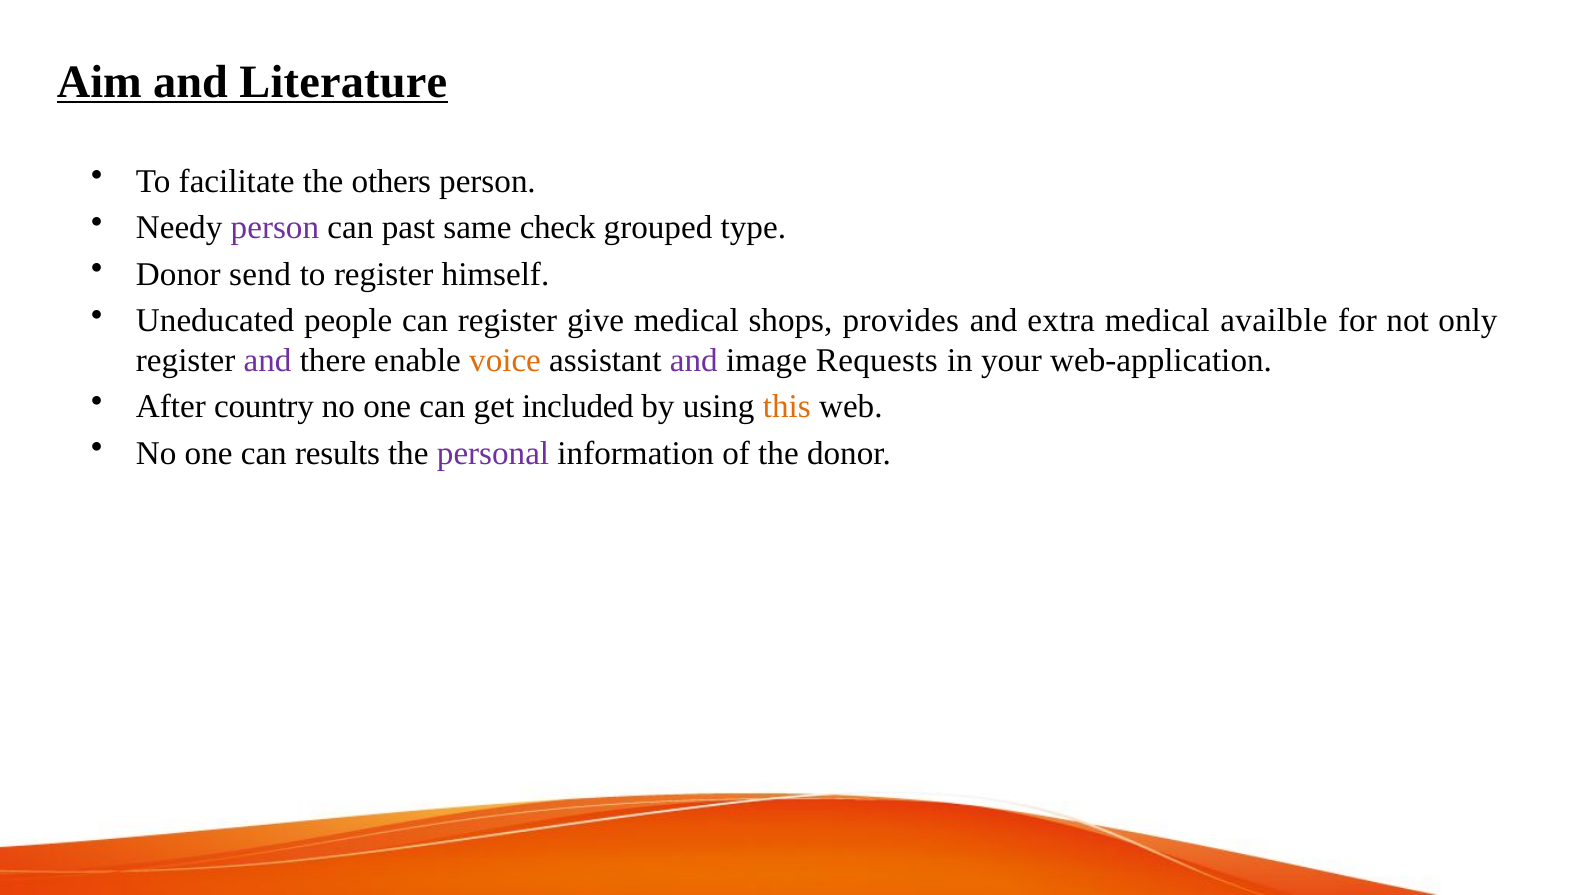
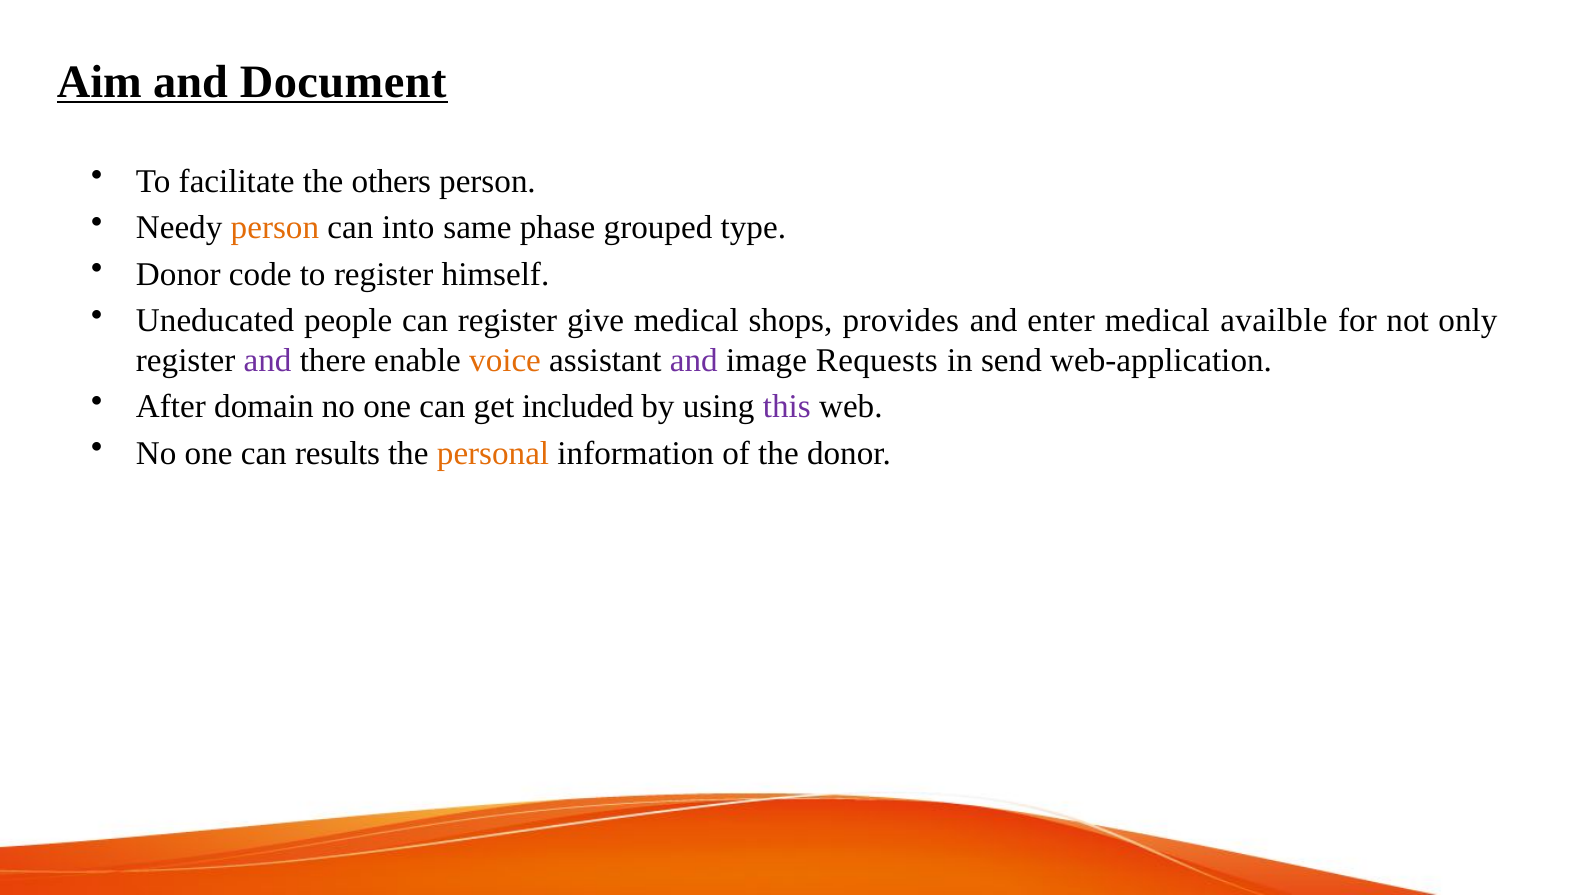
Literature: Literature -> Document (343, 82)
person colour: purple -> orange (275, 228)
past: past -> into (408, 228)
check: check -> phase (558, 228)
send: send -> code (260, 274)
extra: extra -> enter (1061, 320)
your: your -> send (1011, 360)
country: country -> domain (264, 407)
this colour: orange -> purple (787, 407)
personal colour: purple -> orange (493, 453)
